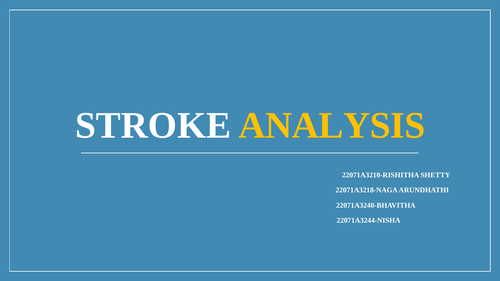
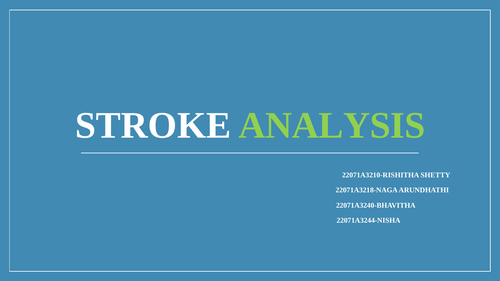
ANALYSIS colour: yellow -> light green (332, 126)
